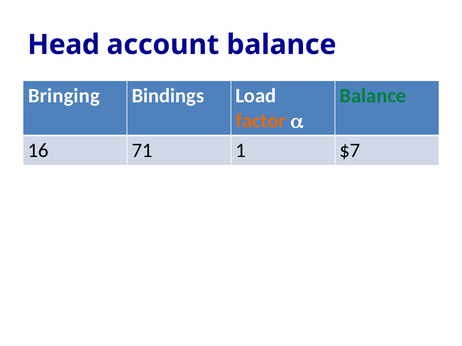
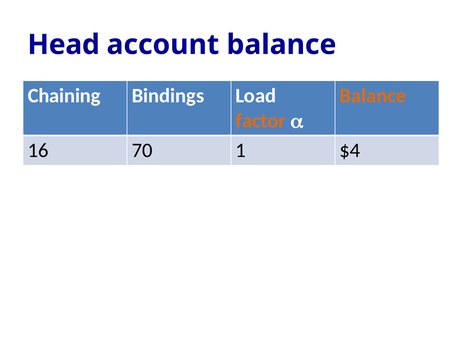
Bringing: Bringing -> Chaining (64, 96)
Balance colour: green -> orange (373, 96)
71: 71 -> 70 (142, 151)
$7: $7 -> $4 (350, 151)
